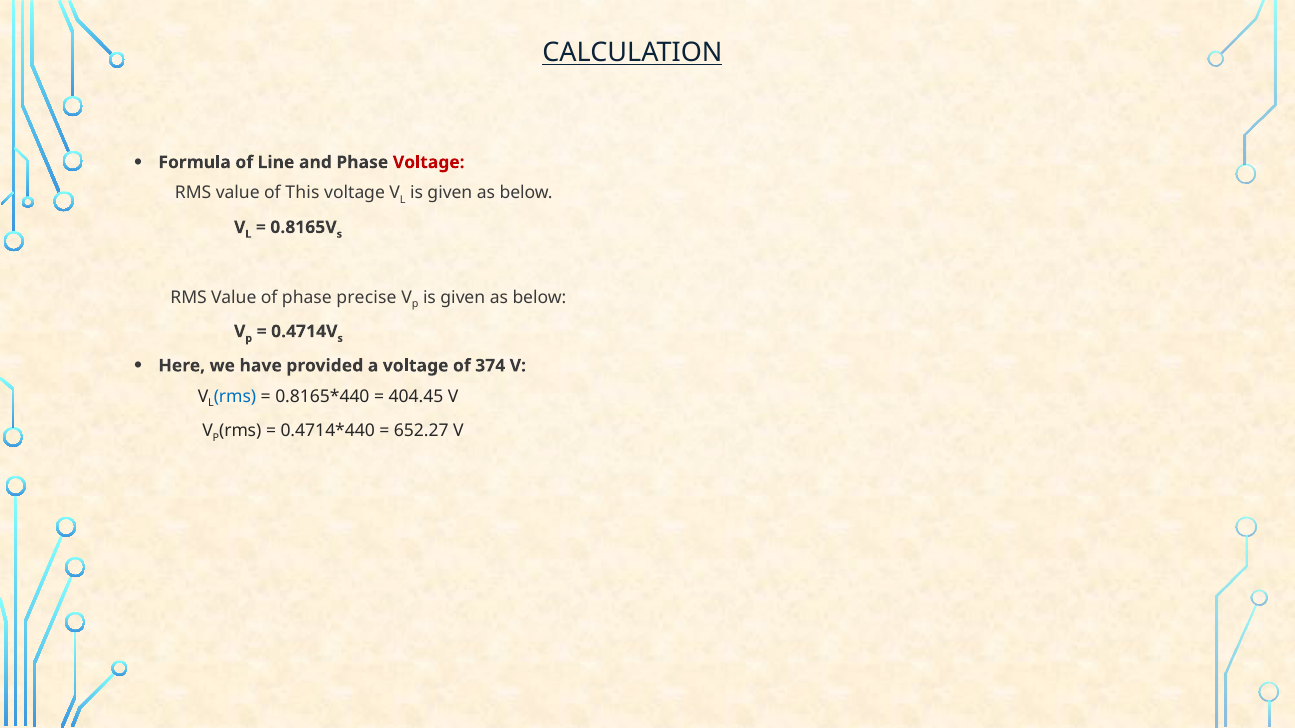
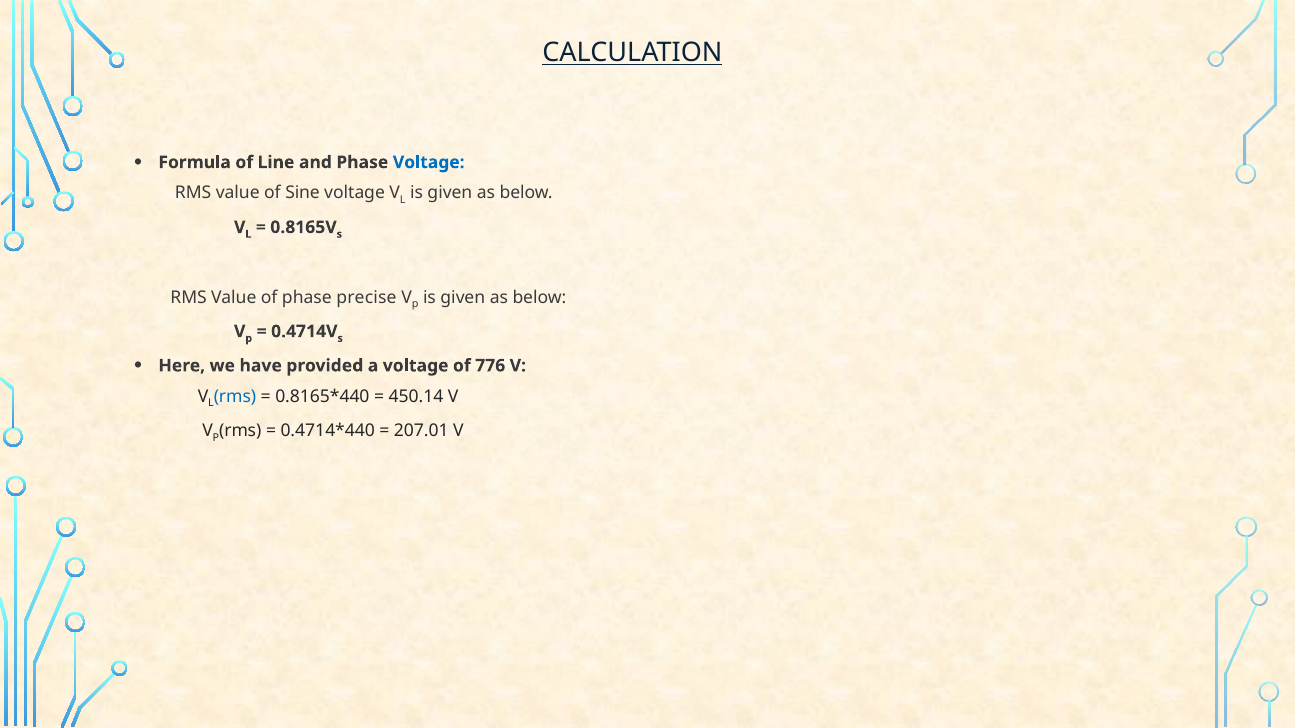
Voltage colour: red -> blue (429, 162)
This: This -> Sine (303, 193)
374: 374 -> 776 (490, 366)
404.45: 404.45 -> 450.14 (416, 397)
652.27: 652.27 -> 207.01 (421, 431)
